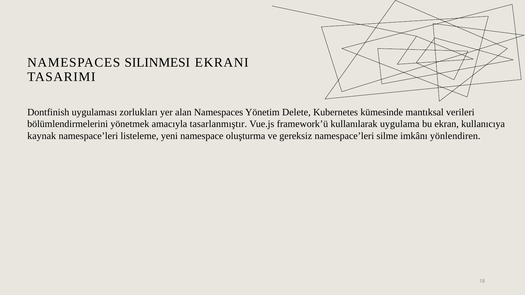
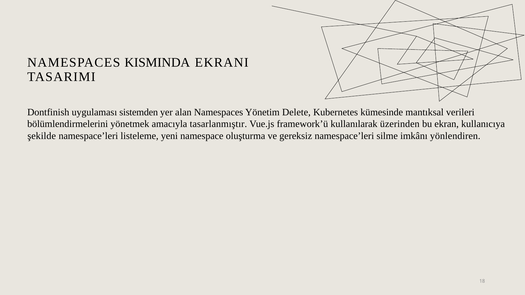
SILINMESI: SILINMESI -> KISMINDA (157, 63)
zorlukları: zorlukları -> sistemden (139, 112)
uygulama: uygulama -> üzerinden (400, 124)
kaynak: kaynak -> şekilde (42, 136)
